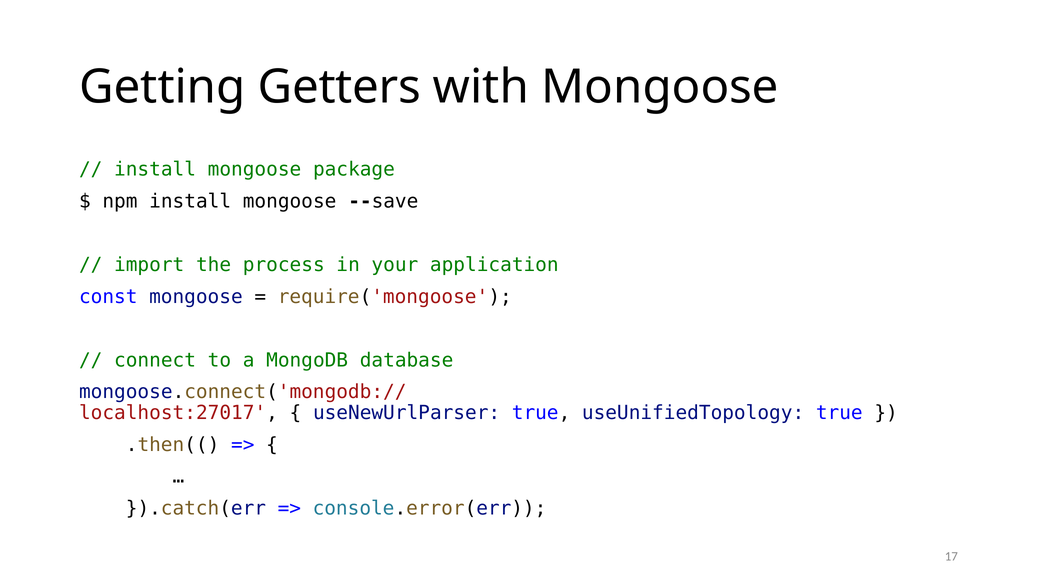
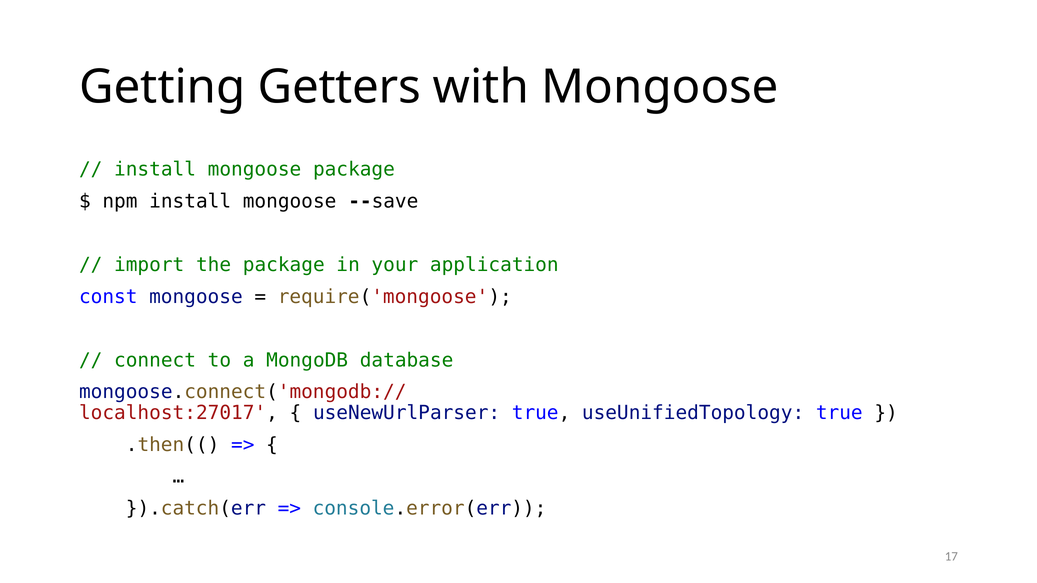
the process: process -> package (284, 265)
